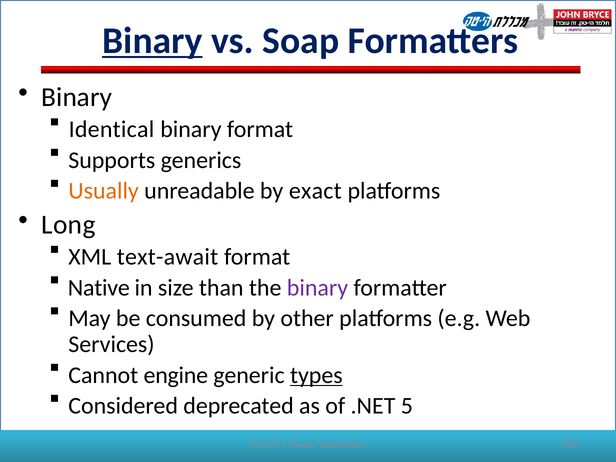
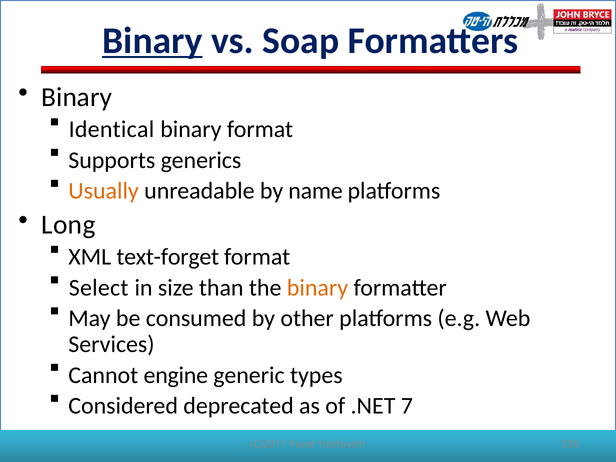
exact: exact -> name (316, 191)
text-await: text-await -> text-forget (168, 257)
Native: Native -> Select (99, 288)
binary colour: purple -> orange (317, 288)
types underline: present -> none (316, 375)
5: 5 -> 7 (407, 406)
